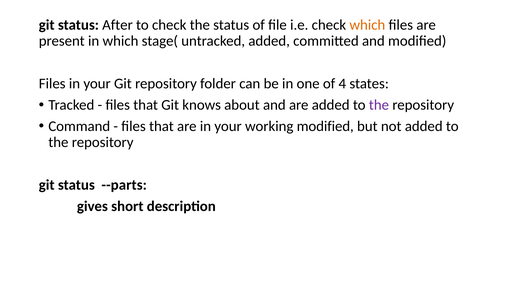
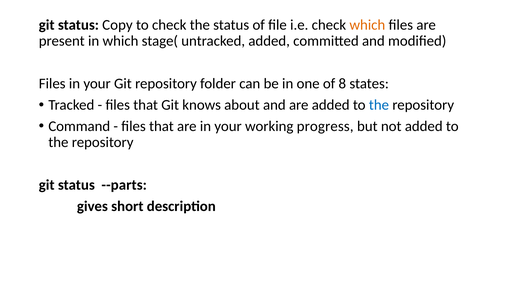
After: After -> Copy (117, 25)
4: 4 -> 8 (342, 84)
the colour: purple -> blue (379, 105)
working modified: modified -> progress (325, 126)
